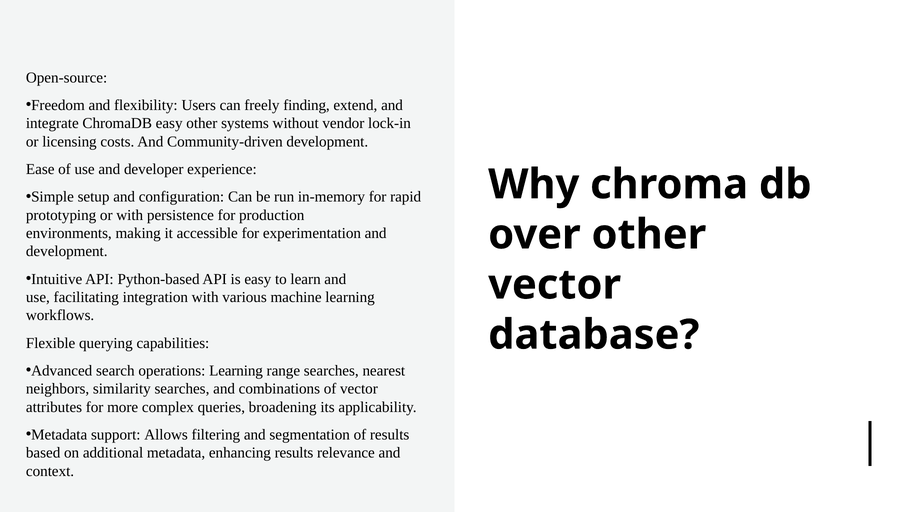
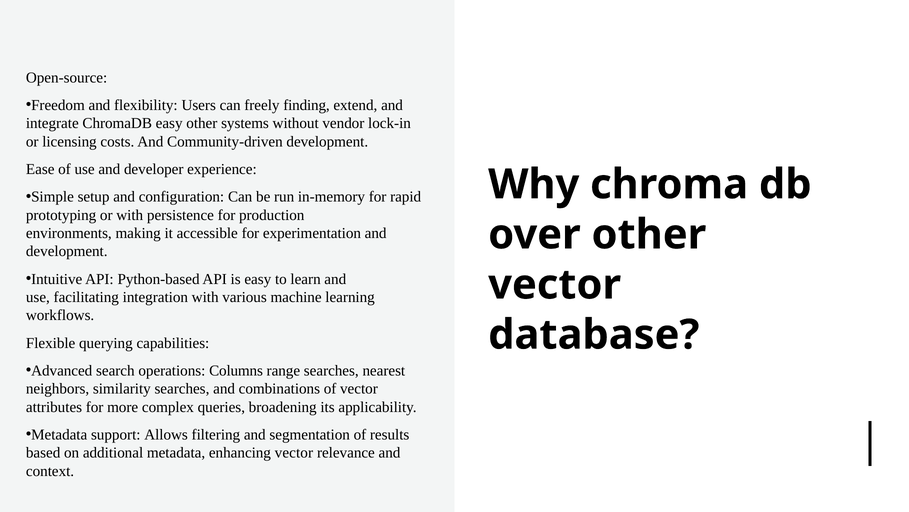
operations Learning: Learning -> Columns (236, 370)
enhancing results: results -> vector (294, 452)
